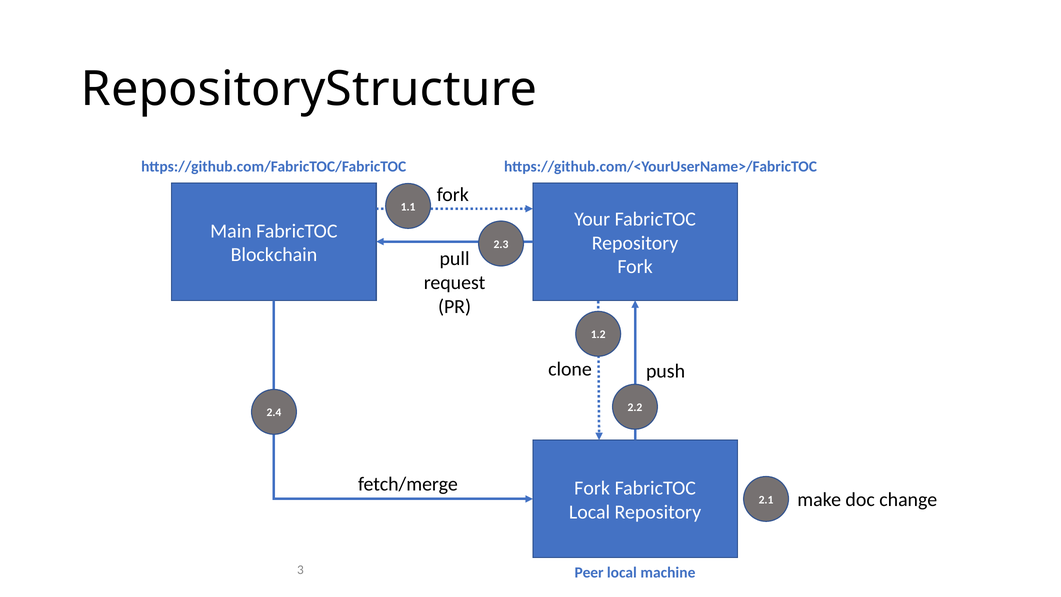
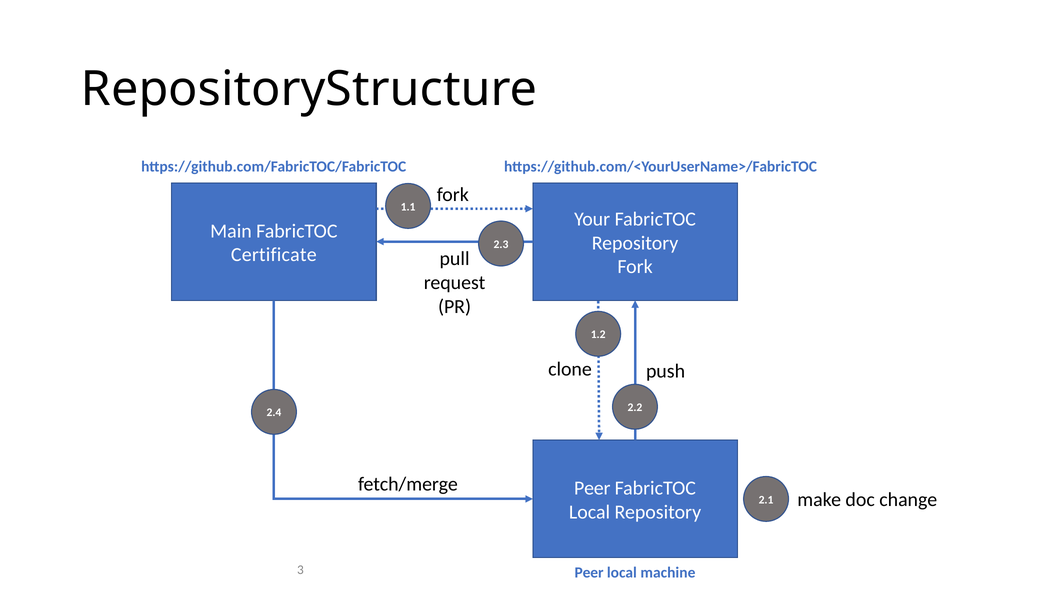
Blockchain: Blockchain -> Certificate (274, 255)
Fork: Fork -> Peer (592, 488)
